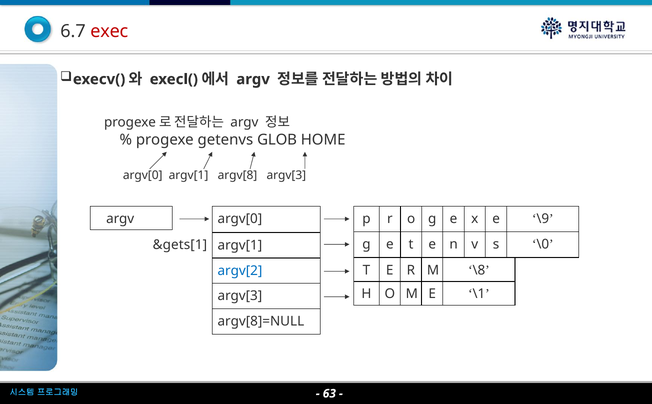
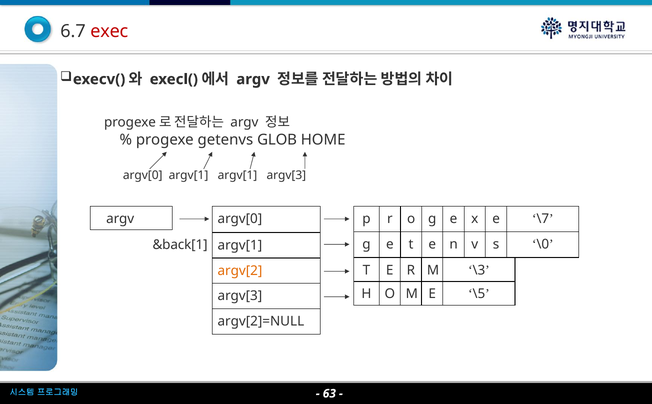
argv[1 argv[8: argv[8 -> argv[1 (237, 176)
\9: \9 -> \7 (543, 219)
&gets[1: &gets[1 -> &back[1 (180, 245)
\8: \8 -> \3 (479, 271)
argv[2 colour: blue -> orange (240, 271)
\1: \1 -> \5 (479, 295)
argv[8]=NULL: argv[8]=NULL -> argv[2]=NULL (261, 322)
